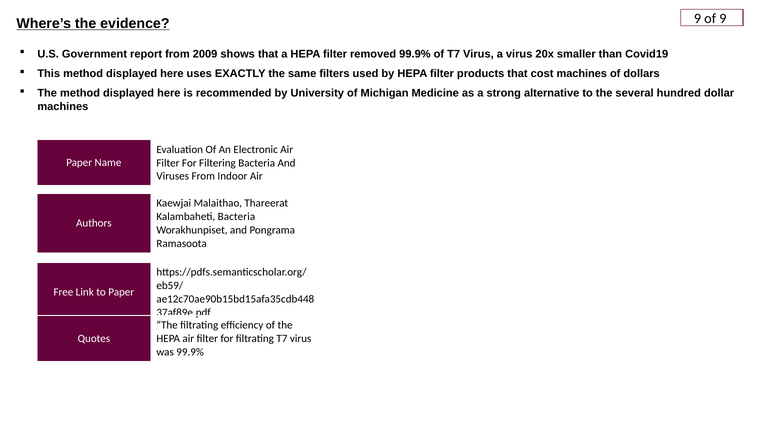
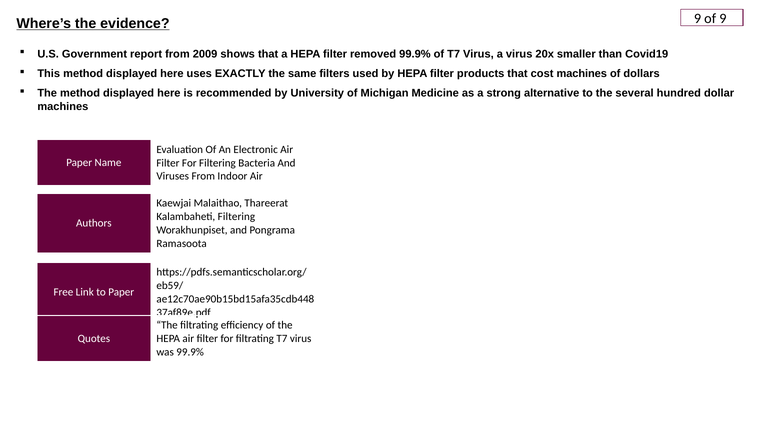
Kalambaheti Bacteria: Bacteria -> Filtering (236, 217)
